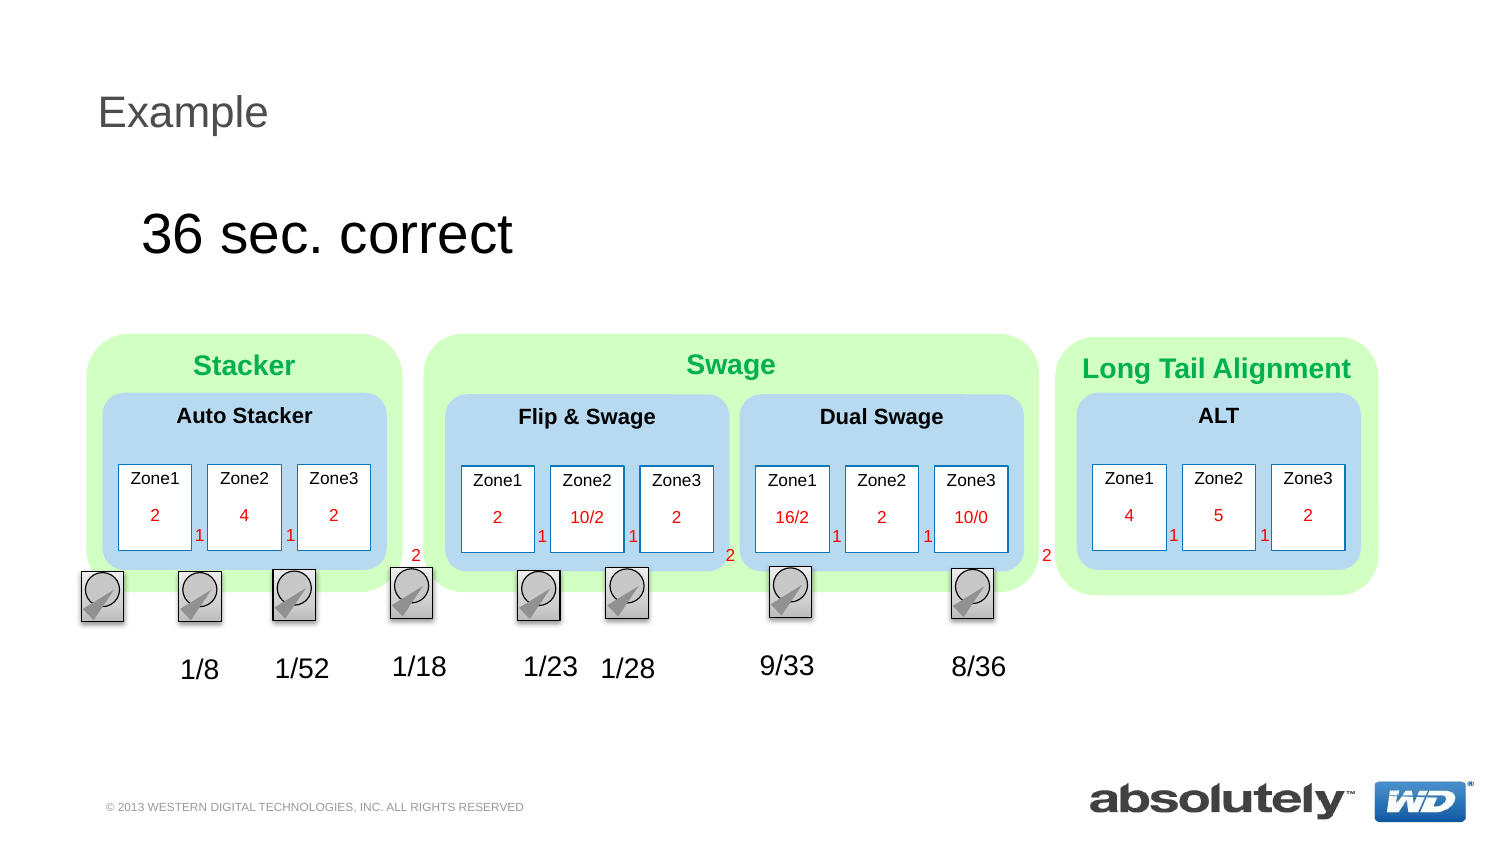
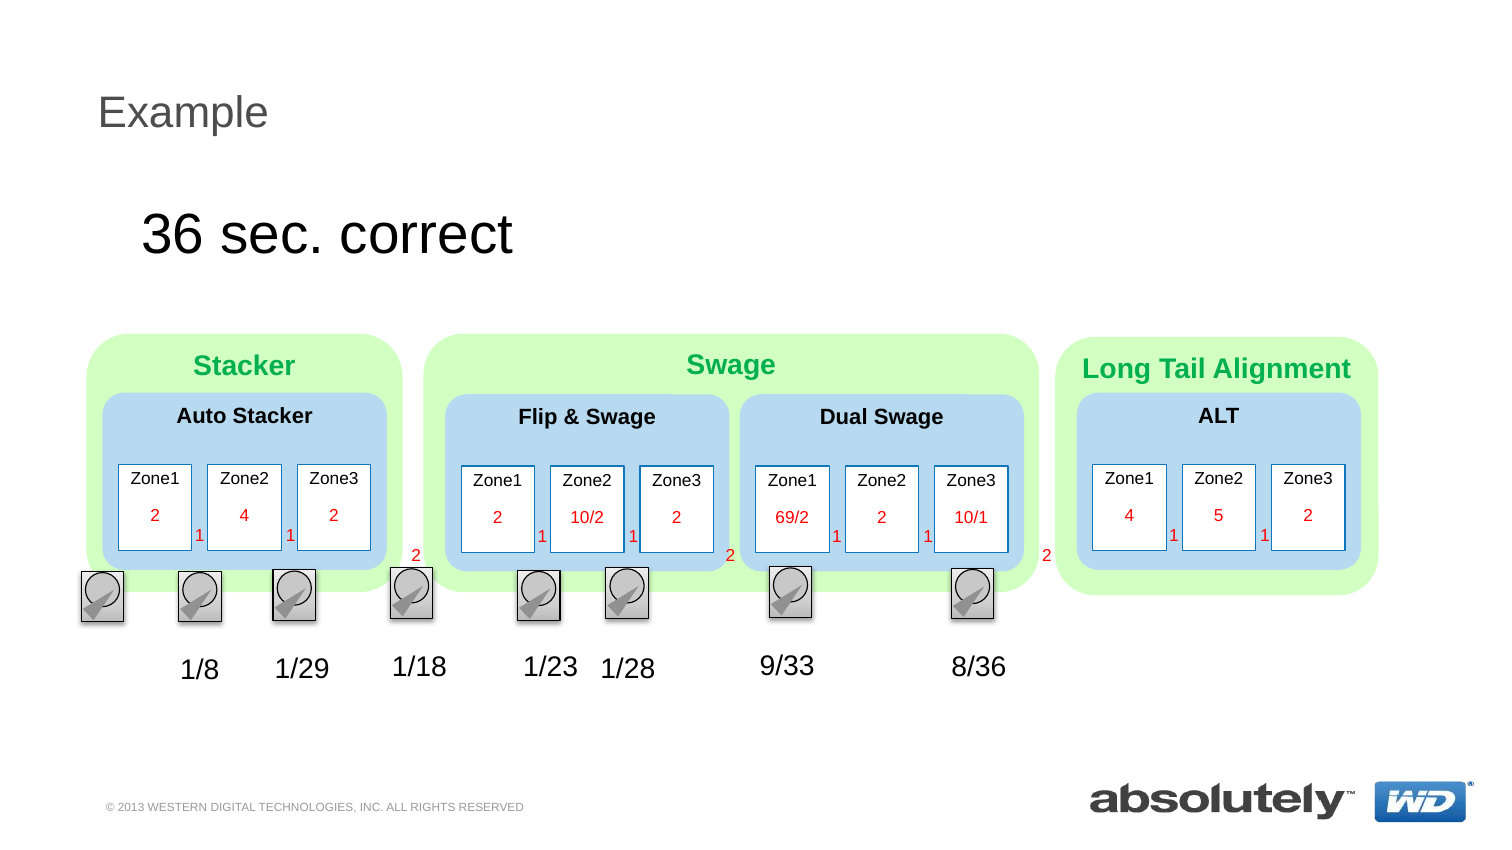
16/2: 16/2 -> 69/2 (792, 518)
10/0: 10/0 -> 10/1 (971, 518)
1/52: 1/52 -> 1/29 (302, 669)
